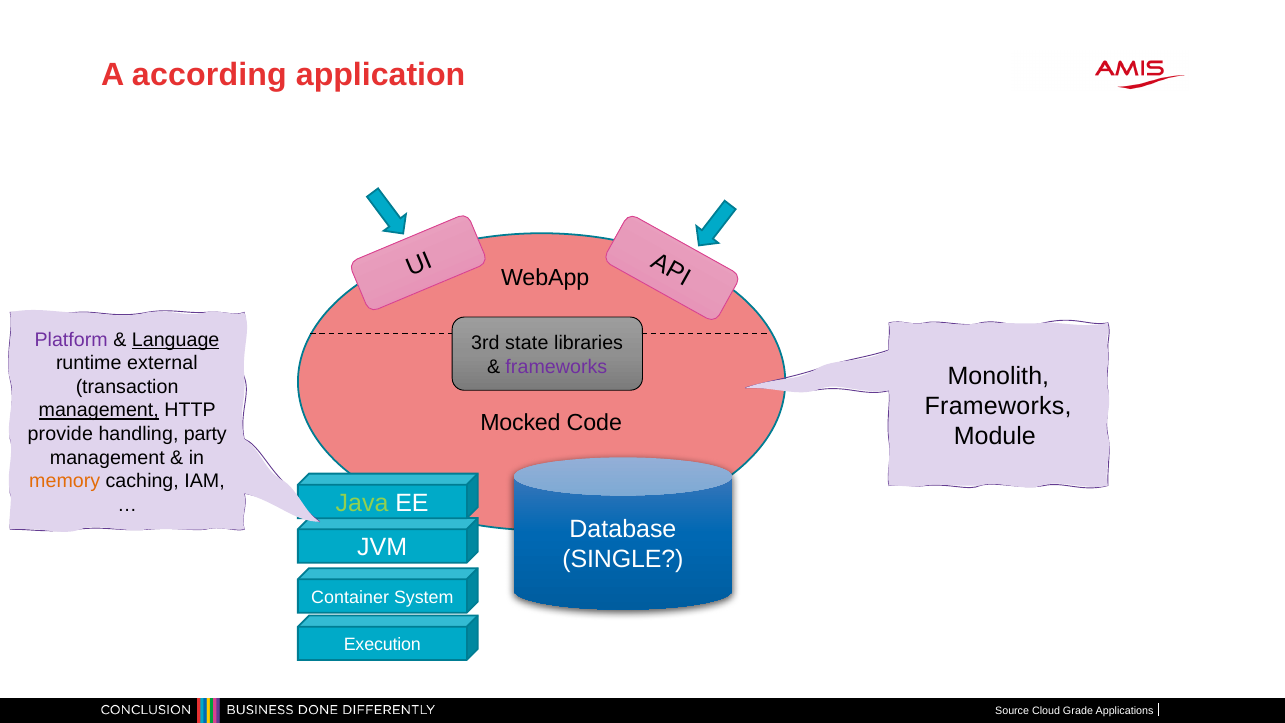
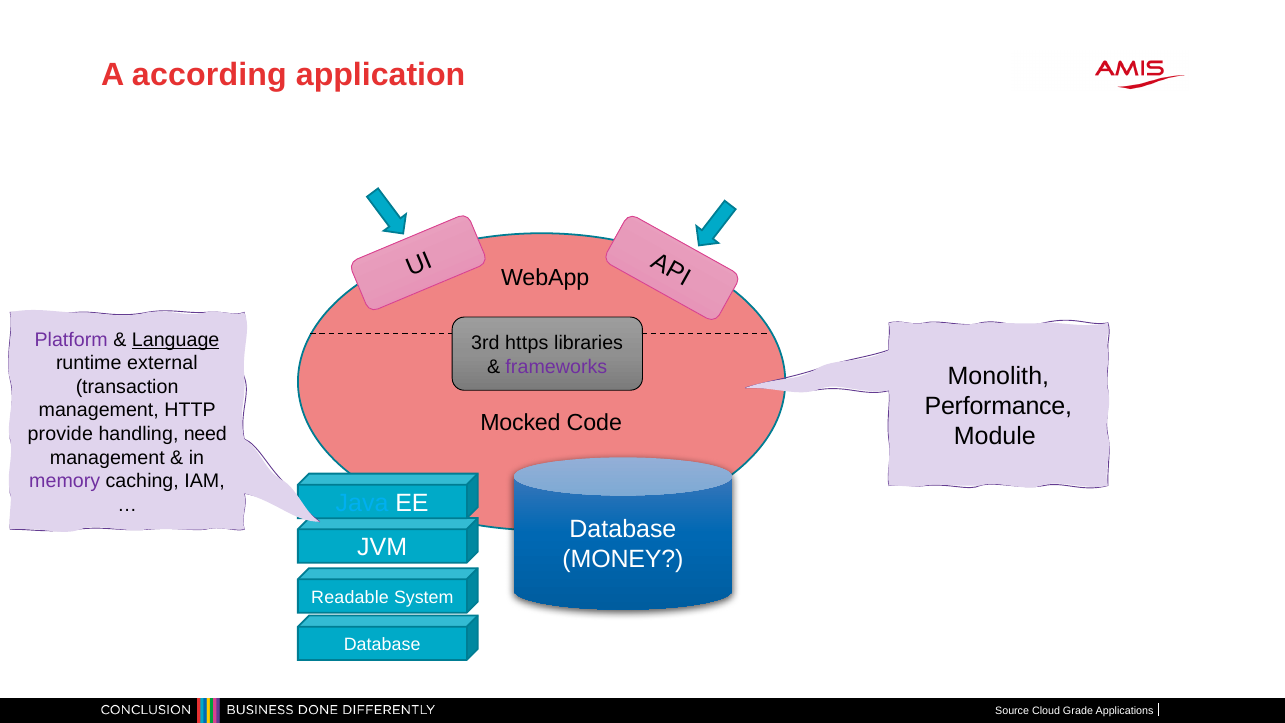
state: state -> https (527, 343)
Frameworks: Frameworks -> Performance (998, 406)
management underline: present -> none (99, 410)
party: party -> need (205, 434)
memory colour: orange -> purple (65, 481)
Java colour: light green -> light blue (362, 503)
SINGLE: SINGLE -> MONEY (623, 560)
Container: Container -> Readable (350, 597)
Execution: Execution -> Database (382, 644)
